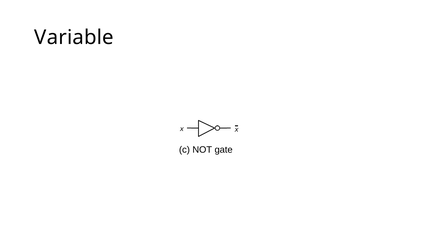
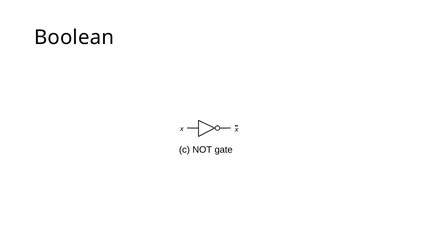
Variable: Variable -> Boolean (74, 37)
